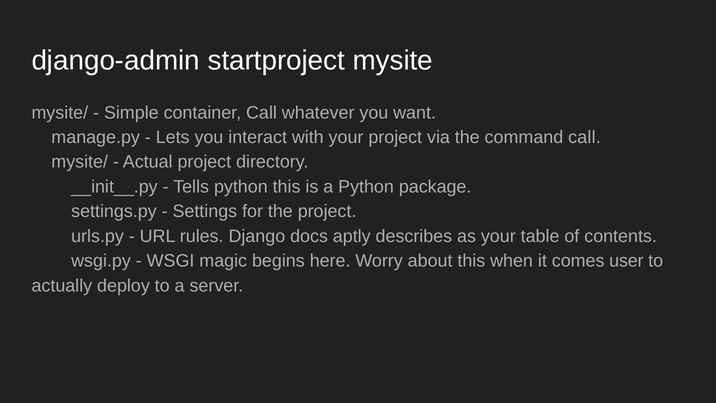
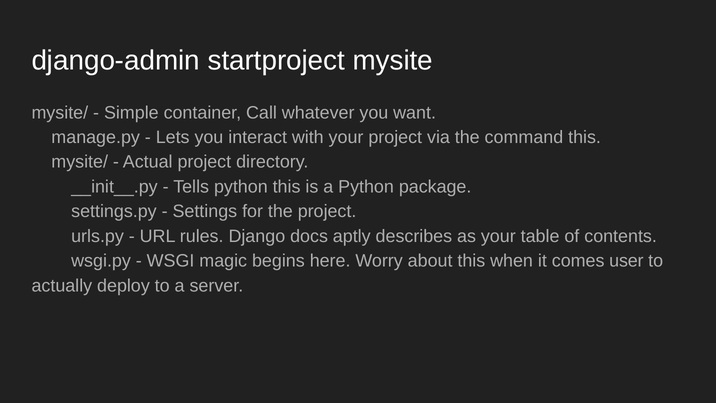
command call: call -> this (585, 137)
